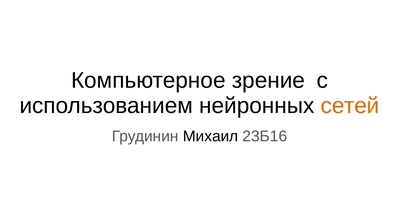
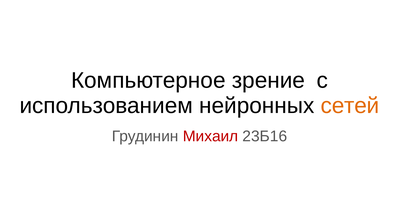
Михаил colour: black -> red (211, 137)
